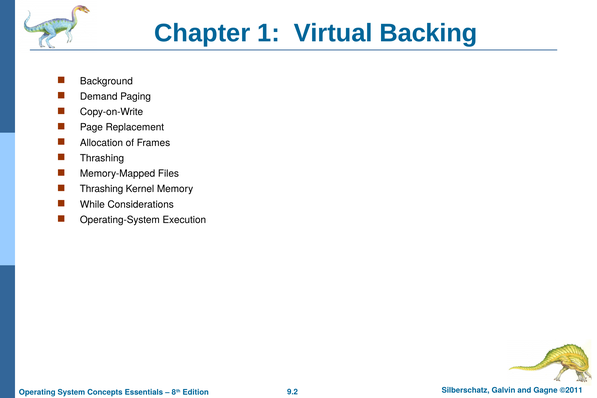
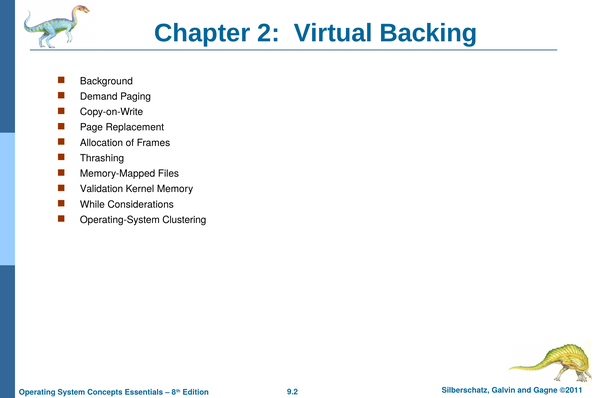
1: 1 -> 2 (269, 33)
Thrashing: Thrashing -> Validation (102, 189)
Execution: Execution -> Clustering (184, 220)
